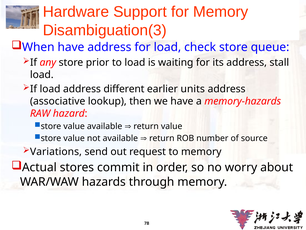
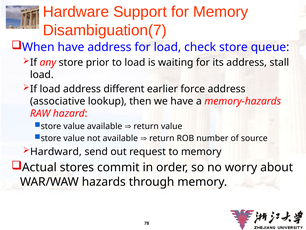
Disambiguation(3: Disambiguation(3 -> Disambiguation(7 (105, 30)
units: units -> force (193, 89)
Variations: Variations -> Hardward (56, 151)
